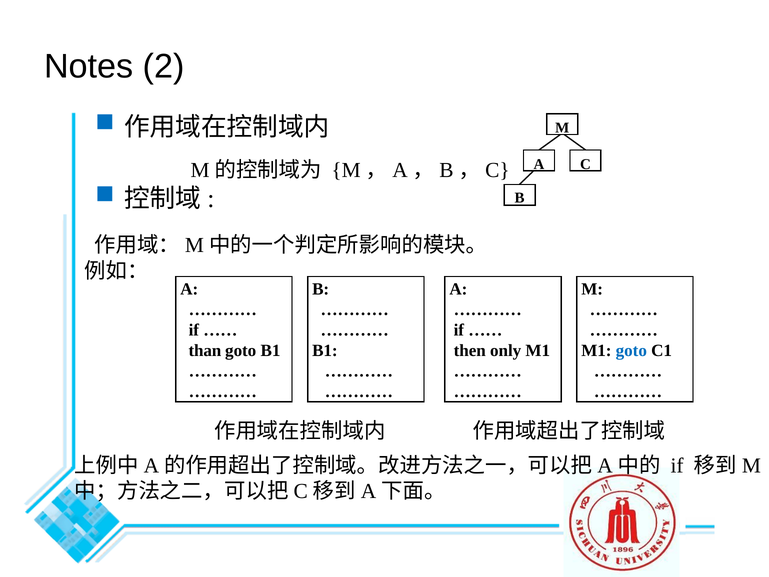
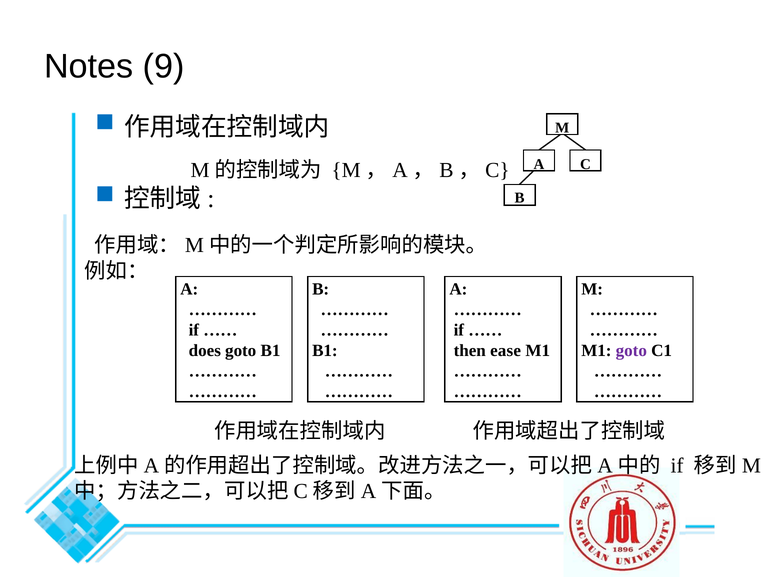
2: 2 -> 9 (164, 66)
than: than -> does (205, 350)
only: only -> ease (506, 350)
goto colour: blue -> purple (631, 350)
